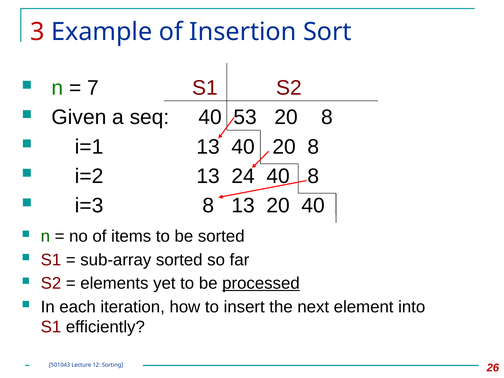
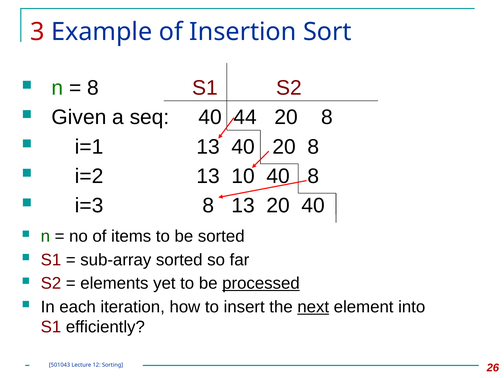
7: 7 -> 8 (93, 88)
53: 53 -> 44 (245, 117)
24: 24 -> 10 (243, 176)
next underline: none -> present (313, 307)
